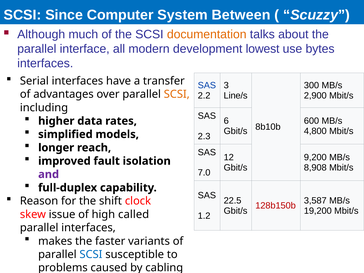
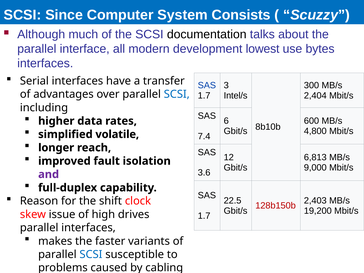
Between: Between -> Consists (241, 15)
documentation colour: orange -> black (207, 34)
SCSI colour: orange -> blue (177, 94)
2.2: 2.2 -> 1.7 (204, 96)
Line/s: Line/s -> Intel/s (236, 96)
2,900: 2,900 -> 2,404 (315, 96)
models: models -> volatile (117, 134)
2.3: 2.3 -> 7.4 (204, 136)
9,200: 9,200 -> 6,813 (315, 157)
8,908: 8,908 -> 9,000 (315, 168)
7.0: 7.0 -> 3.6 (204, 173)
3,587: 3,587 -> 2,403 (315, 201)
called: called -> drives (134, 214)
1.2: 1.2 -> 1.7 (204, 216)
